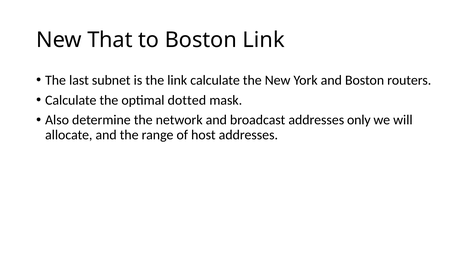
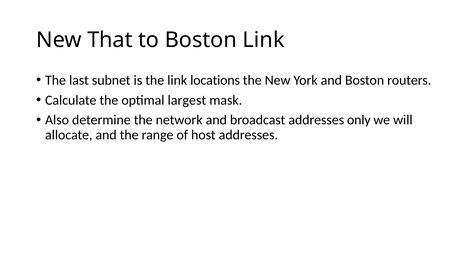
link calculate: calculate -> locations (215, 80)
dotted: dotted -> largest (187, 100)
